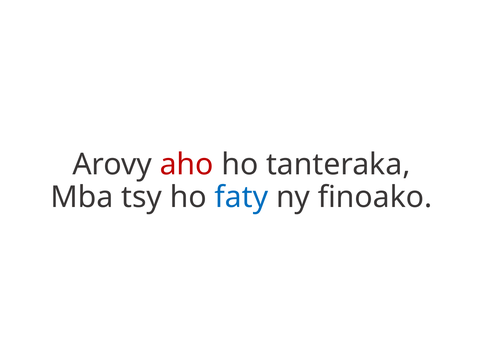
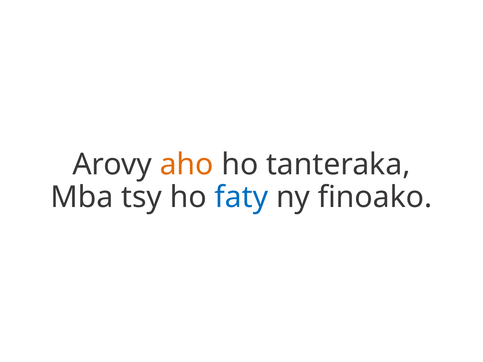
aho colour: red -> orange (187, 165)
